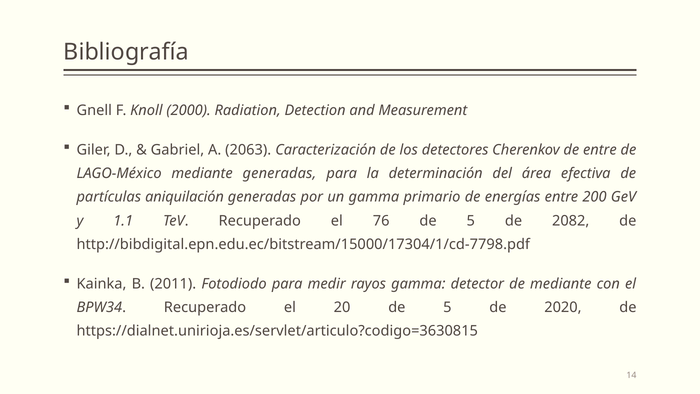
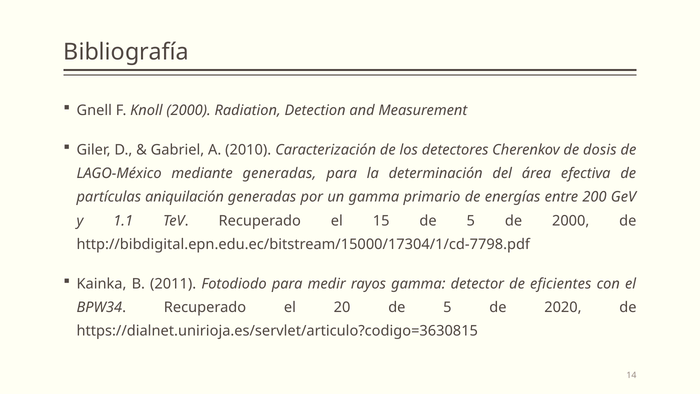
2063: 2063 -> 2010 (248, 150)
de entre: entre -> dosis (600, 150)
76: 76 -> 15 (381, 221)
de 2082: 2082 -> 2000 (571, 221)
de mediante: mediante -> eficientes (561, 284)
